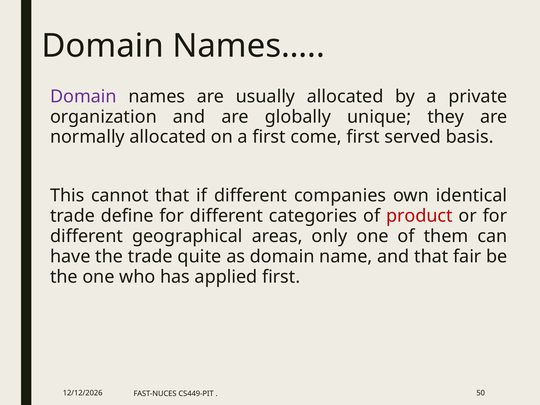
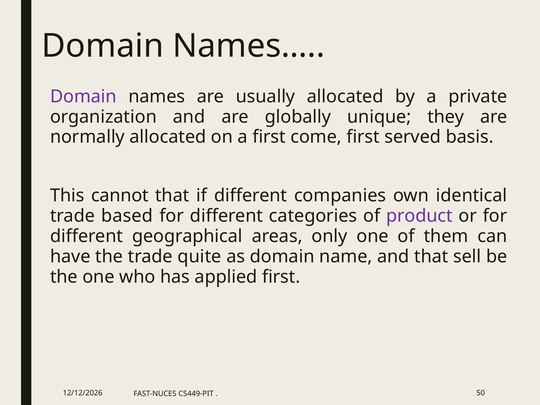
define: define -> based (127, 216)
product colour: red -> purple (419, 216)
fair: fair -> sell (467, 257)
